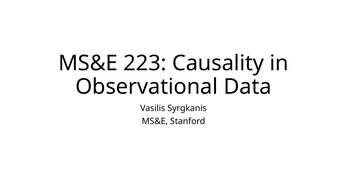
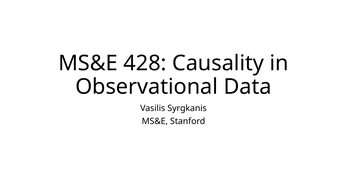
223: 223 -> 428 (145, 63)
